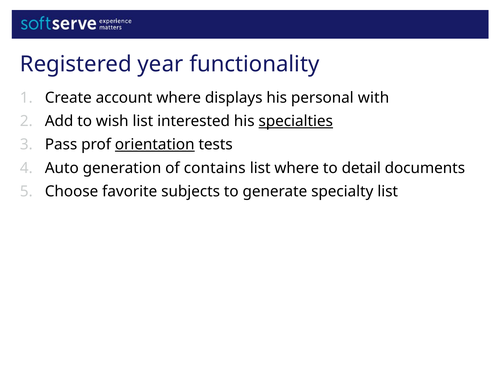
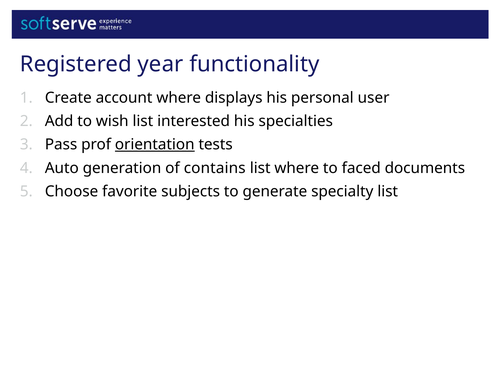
with: with -> user (374, 98)
specialties underline: present -> none (296, 121)
detail: detail -> faced (361, 168)
